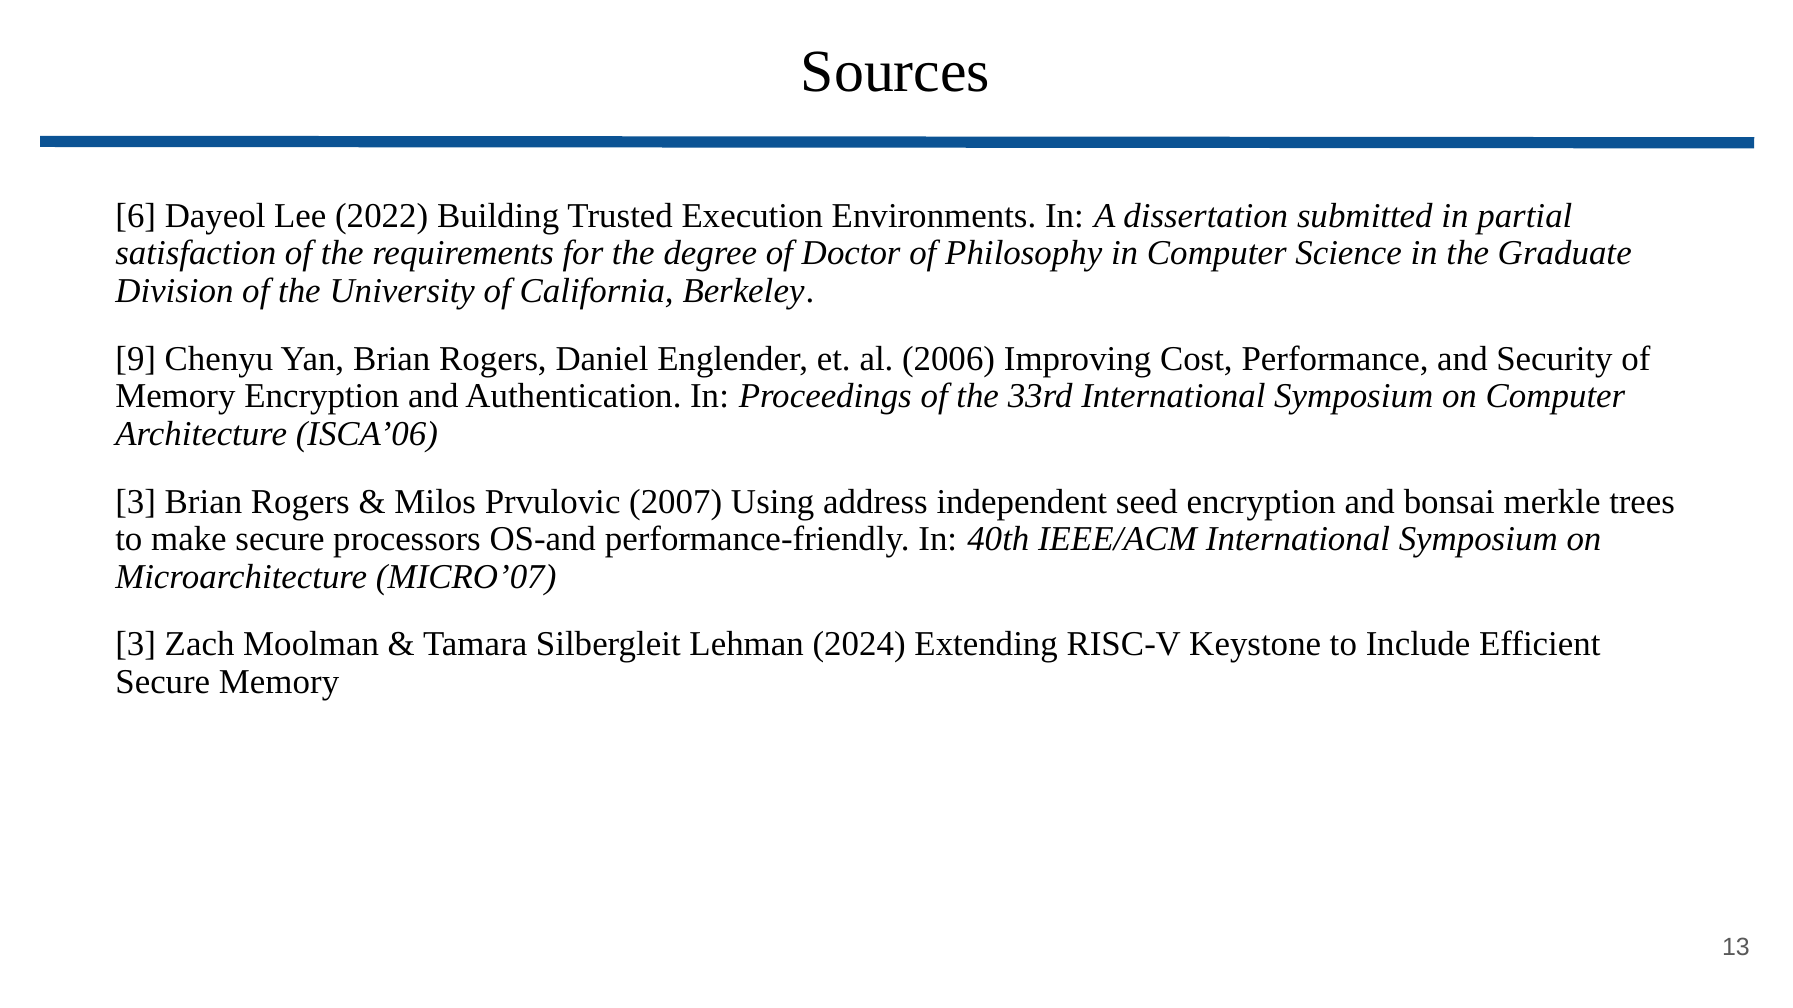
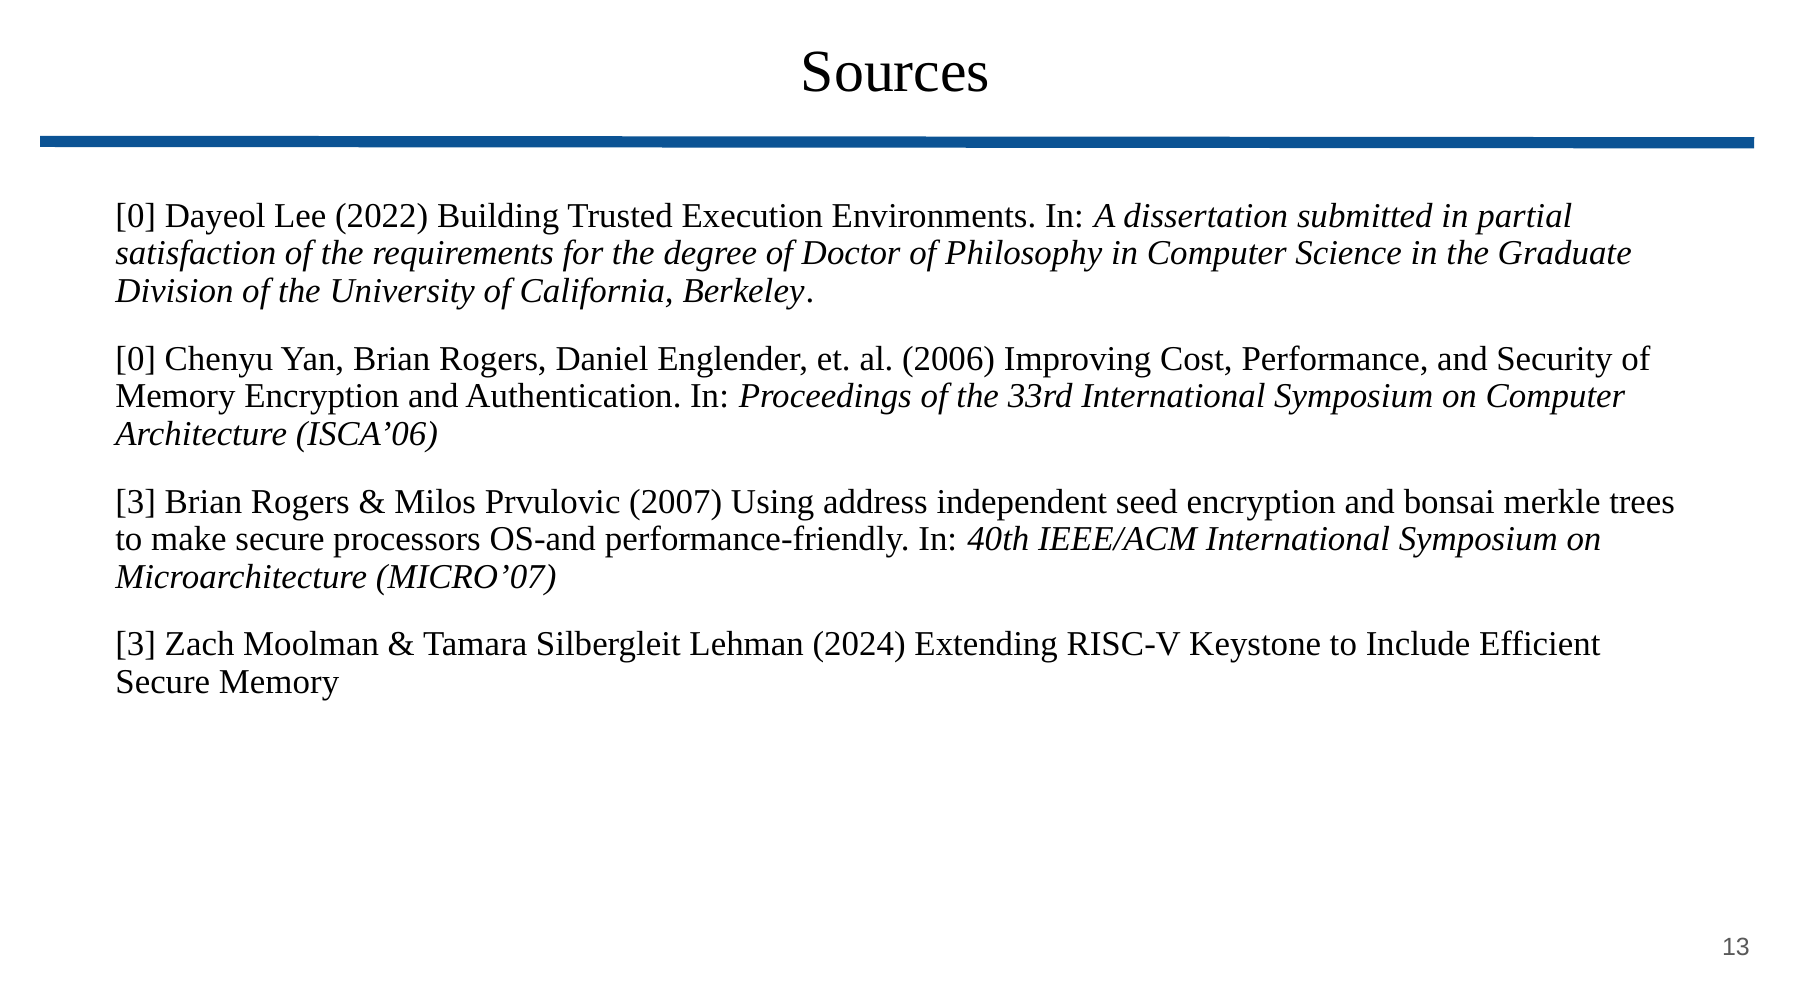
6: 6 -> 0 (136, 216)
9: 9 -> 0 (136, 359)
